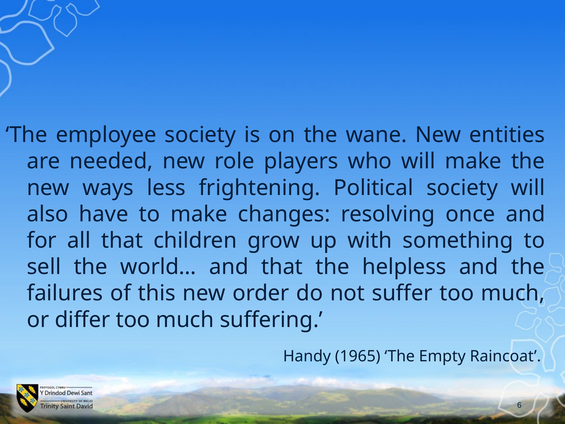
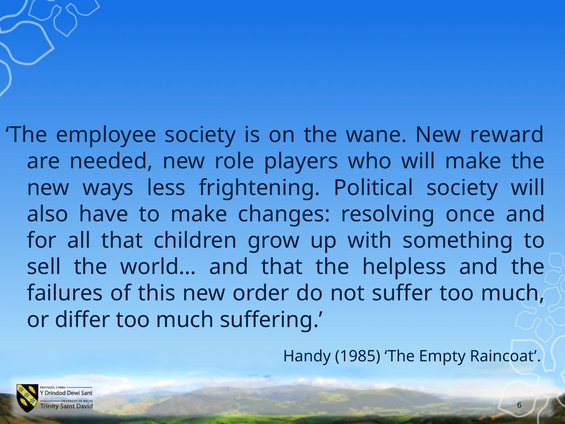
entities: entities -> reward (507, 135)
1965: 1965 -> 1985 (358, 356)
